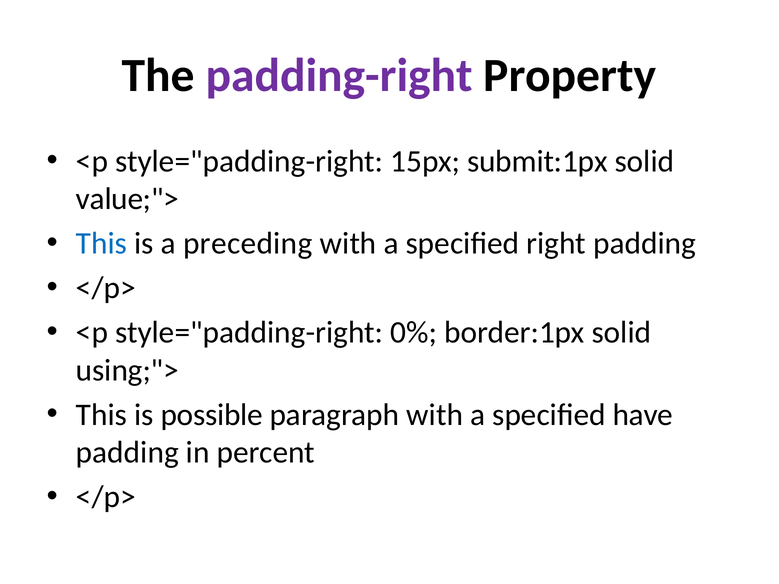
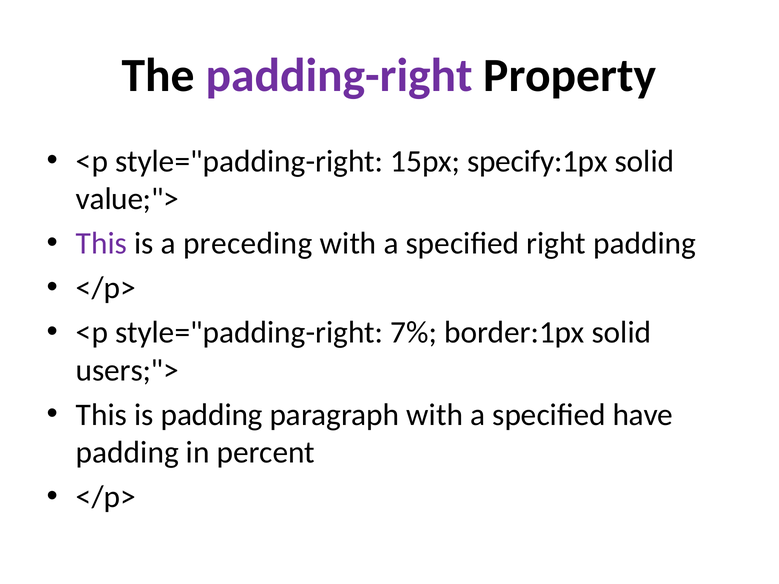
submit:1px: submit:1px -> specify:1px (537, 161)
This colour: blue -> purple (102, 243)
0%: 0% -> 7% (414, 333)
using;">: using;"> -> users;"> (127, 370)
is possible: possible -> padding (212, 415)
